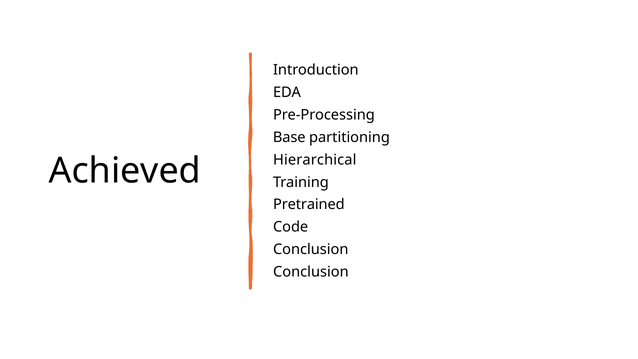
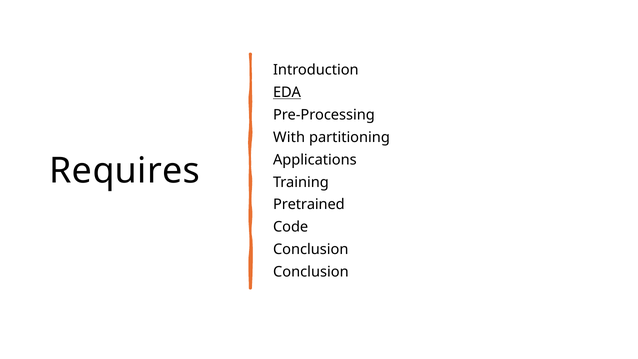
EDA underline: none -> present (287, 92)
Base: Base -> With (289, 137)
Hierarchical: Hierarchical -> Applications (315, 160)
Achieved: Achieved -> Requires (125, 171)
